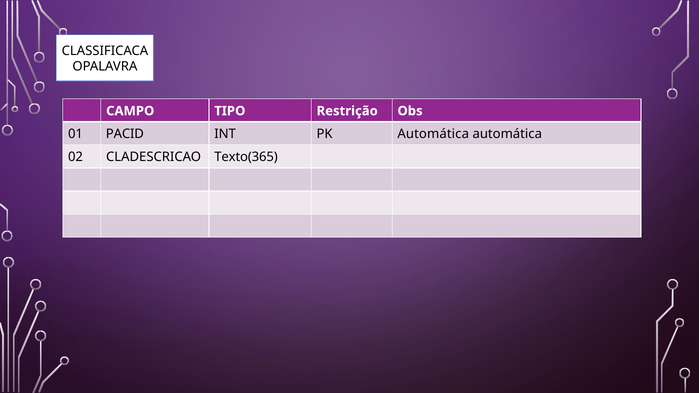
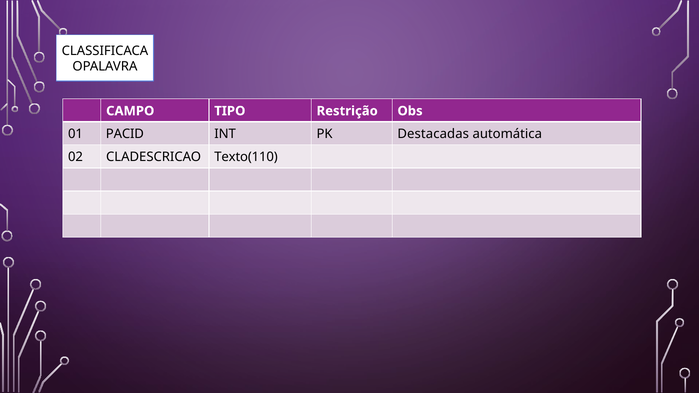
PK Automática: Automática -> Destacadas (433, 134)
Texto(365: Texto(365 -> Texto(110 (246, 157)
